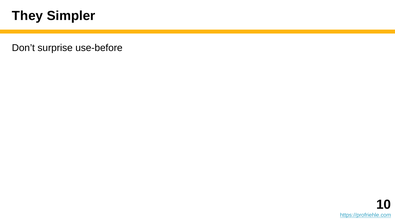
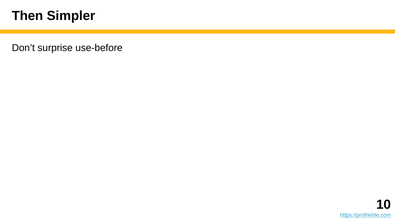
They: They -> Then (28, 16)
